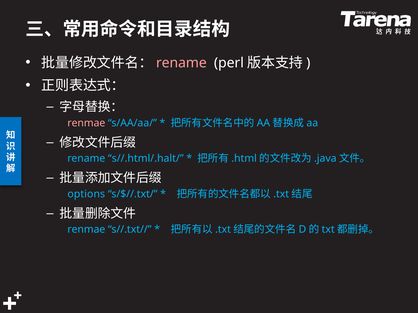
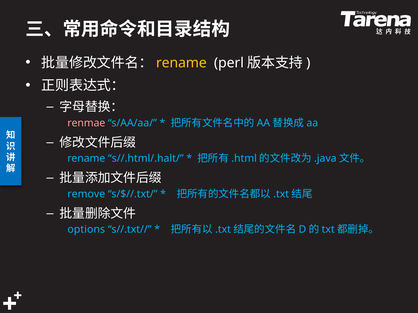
rename colour: pink -> yellow (181, 63)
options: options -> remove (86, 194)
renmae: renmae -> options (86, 230)
